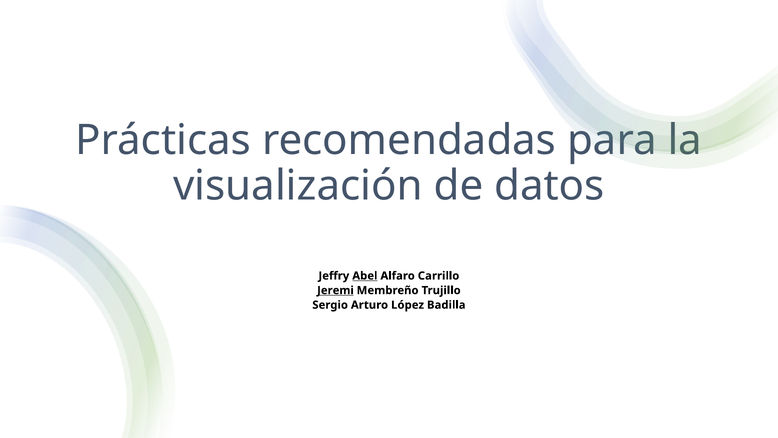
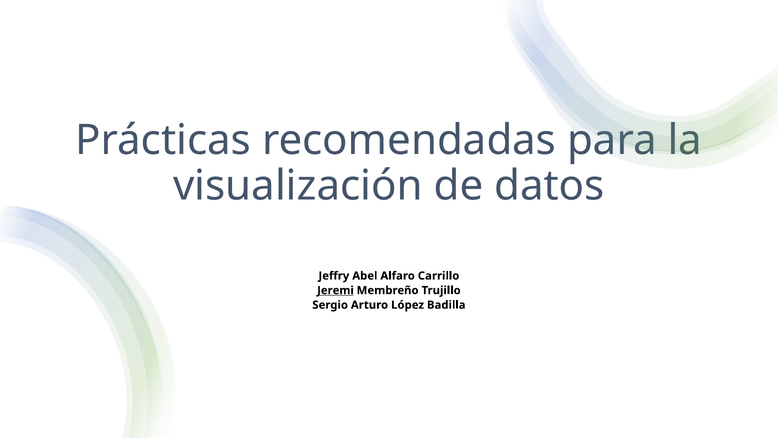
Abel underline: present -> none (365, 276)
